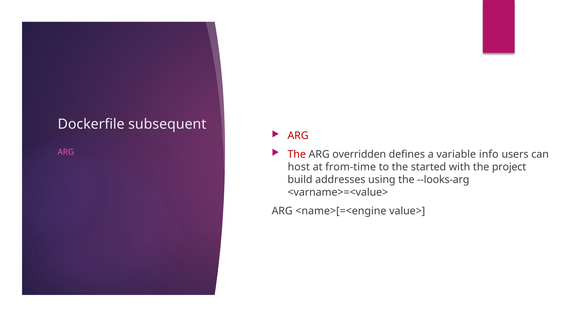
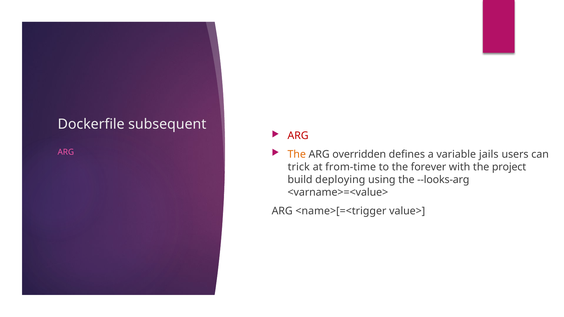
The colour: red -> orange (297, 154)
info: info -> jails (489, 154)
host: host -> trick (299, 167)
started: started -> forever (429, 167)
addresses: addresses -> deploying (340, 180)
<name>[=<engine: <name>[=<engine -> <name>[=<trigger (341, 211)
